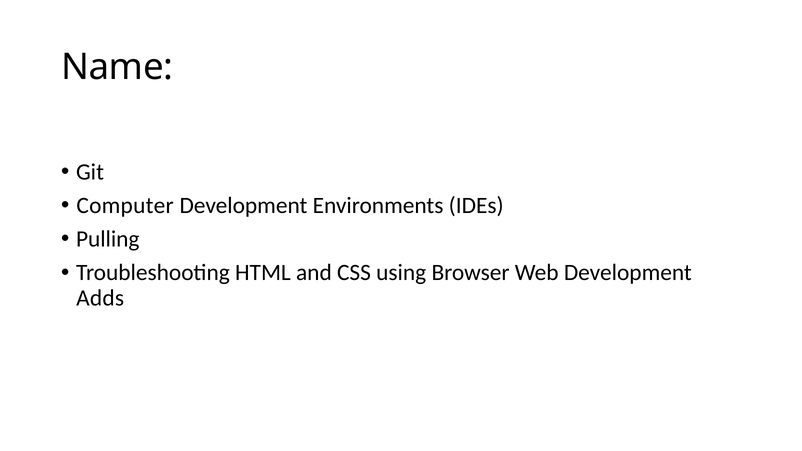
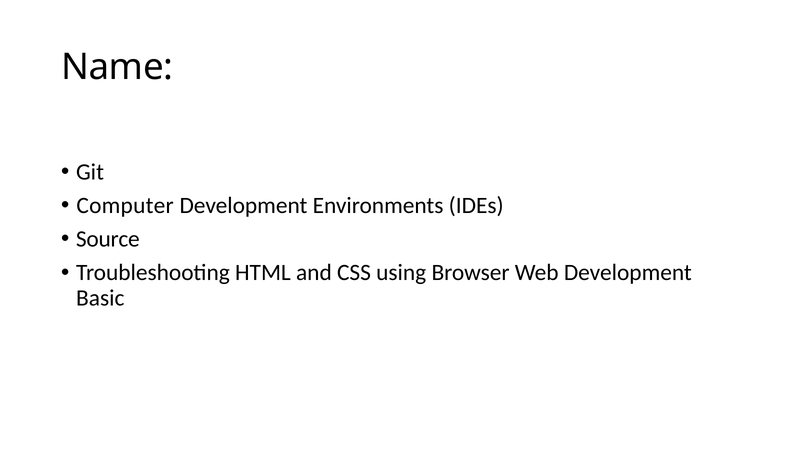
Pulling: Pulling -> Source (108, 239)
Adds: Adds -> Basic (100, 298)
